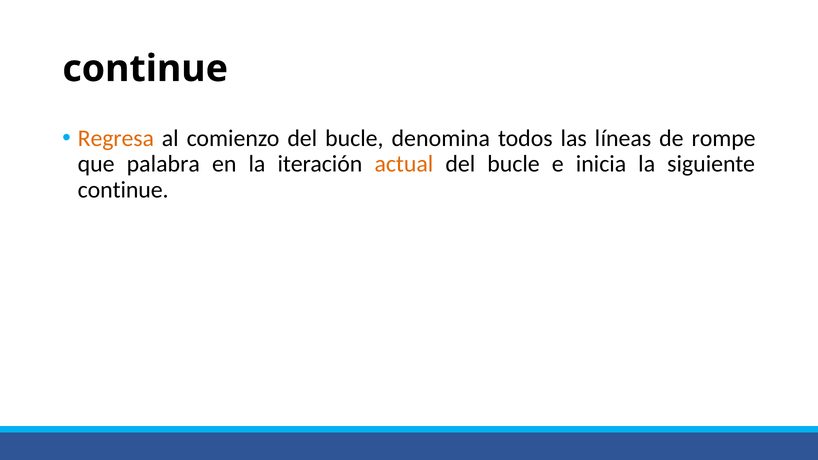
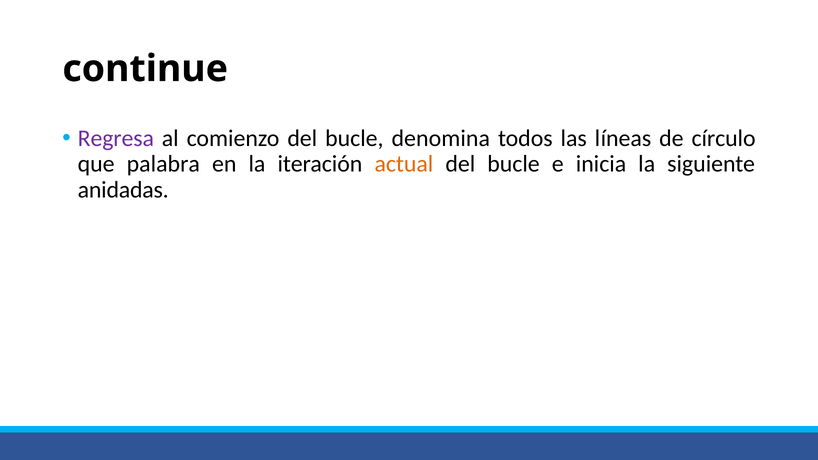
Regresa colour: orange -> purple (116, 138)
rompe: rompe -> círculo (724, 138)
continue: continue -> anidadas (123, 190)
